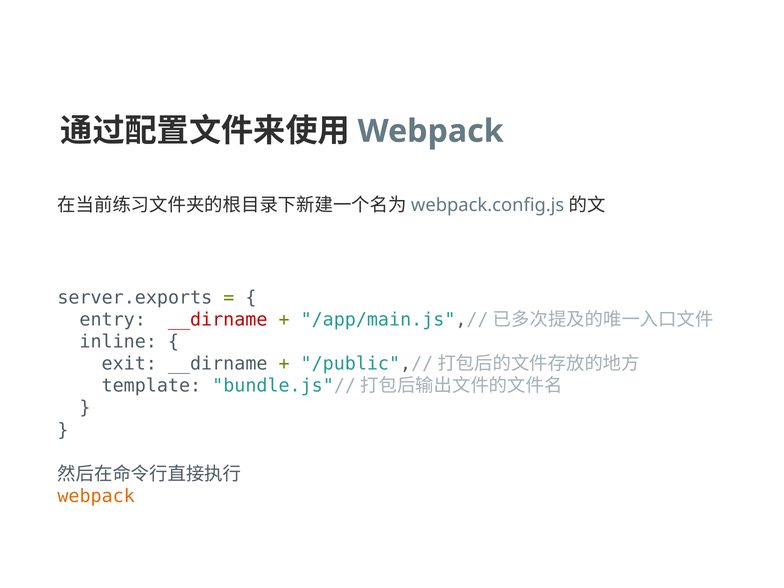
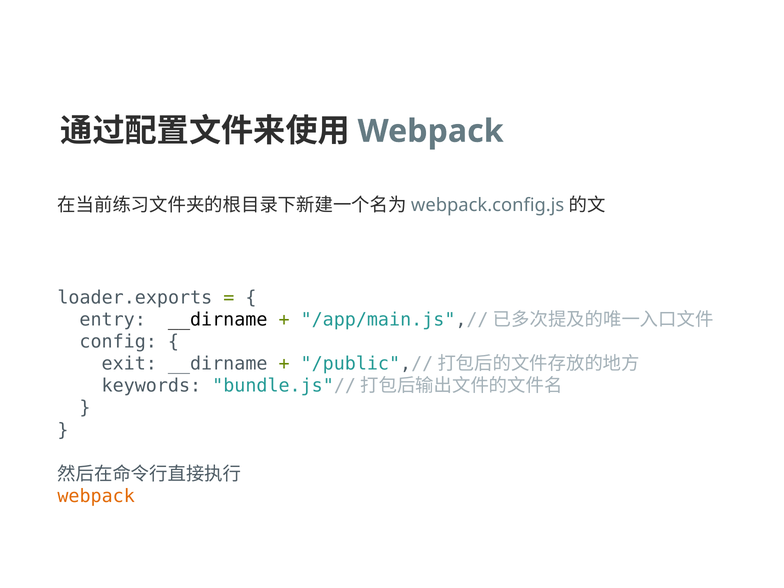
server.exports: server.exports -> loader.exports (135, 298)
__dirname colour: red -> black (218, 320)
inline: inline -> config (118, 342)
template: template -> keywords (151, 386)
